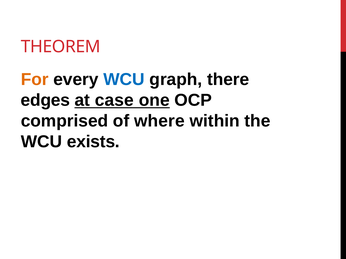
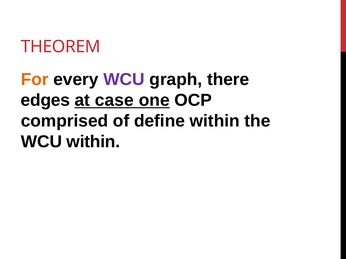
WCU colour: blue -> purple (124, 80)
where: where -> define (160, 121)
WCU exists: exists -> within (93, 142)
